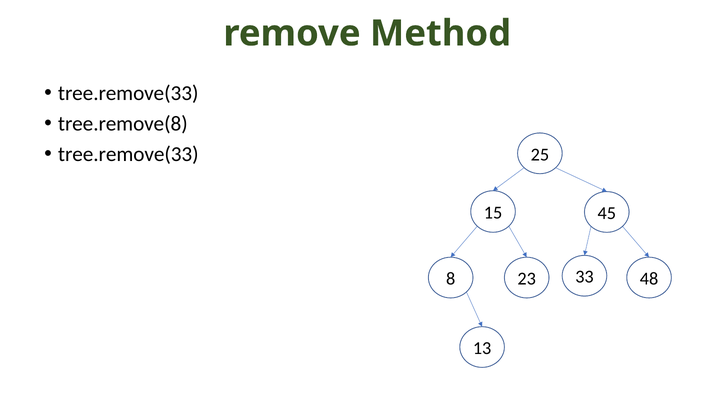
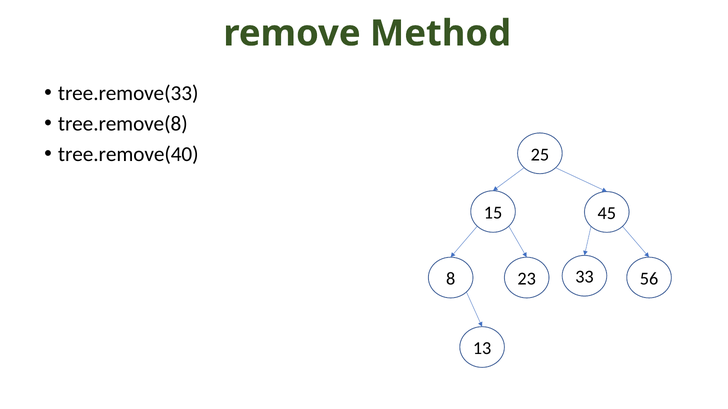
tree.remove(33: tree.remove(33 -> tree.remove(40 (128, 154)
48: 48 -> 56 (649, 279)
